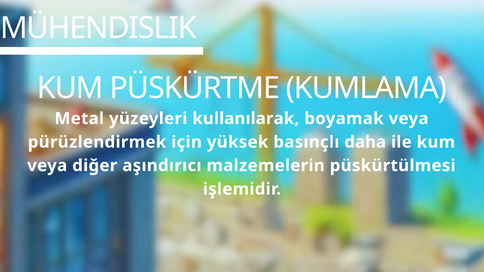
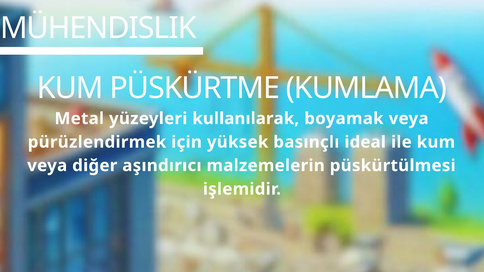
daha: daha -> ideal (365, 142)
